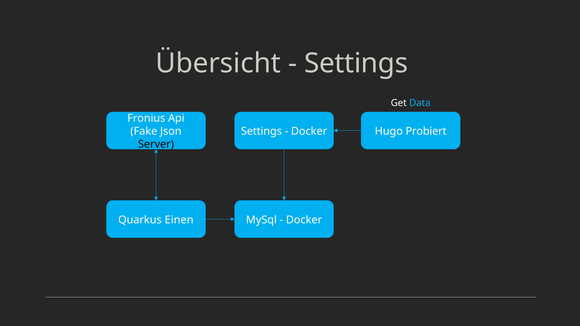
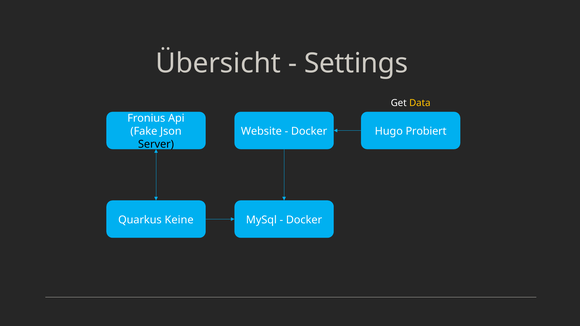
Data colour: light blue -> yellow (420, 103)
Settings: Settings -> Website (261, 131)
Einen: Einen -> Keine (179, 220)
